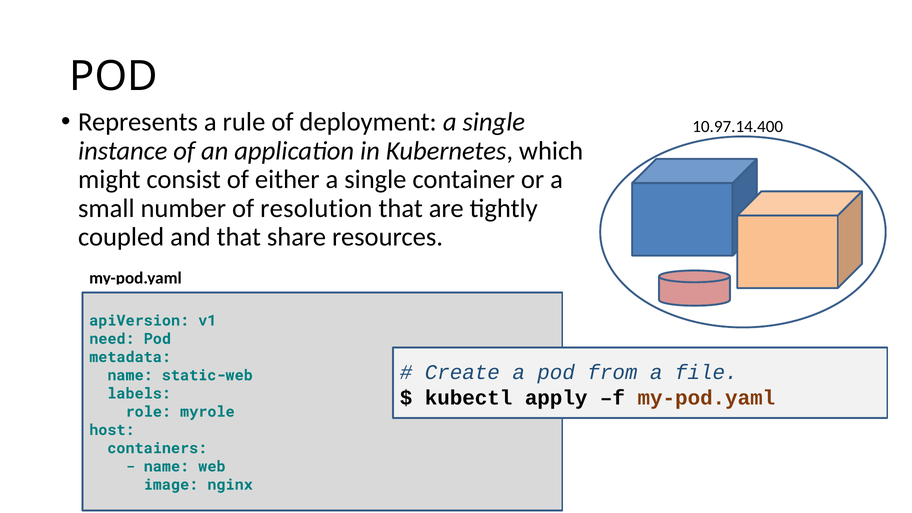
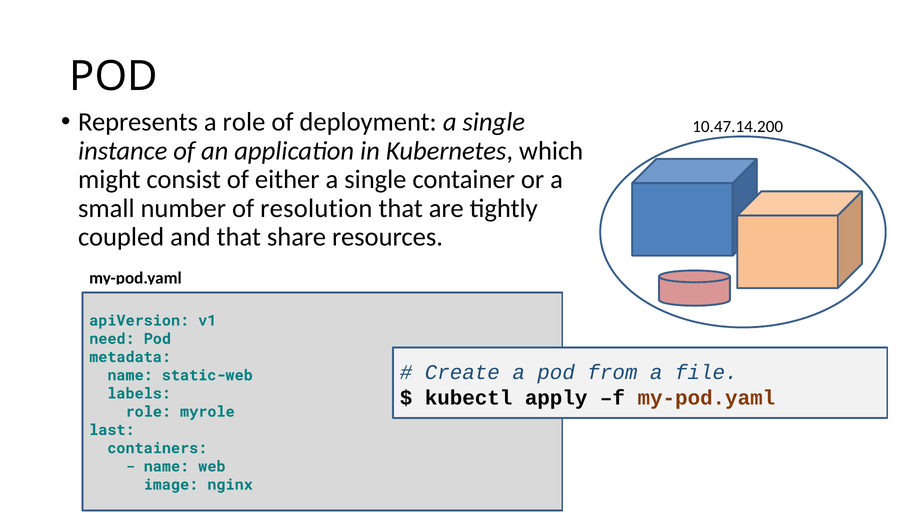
a rule: rule -> role (244, 122)
10.97.14.400: 10.97.14.400 -> 10.47.14.200 (738, 127)
host: host -> last (112, 430)
